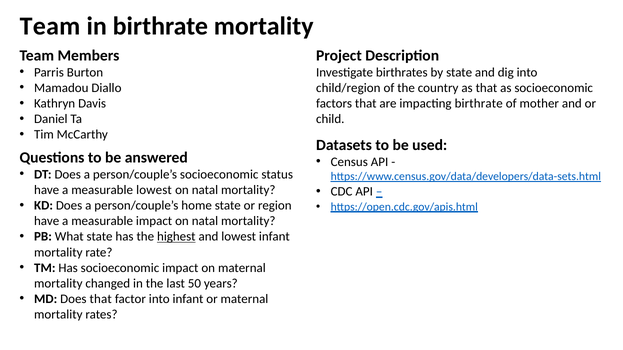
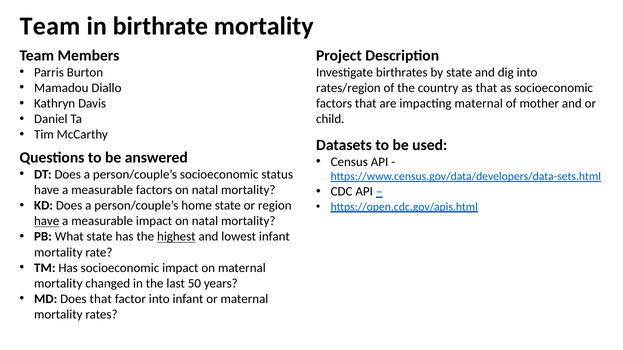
child/region: child/region -> rates/region (348, 88)
impacting birthrate: birthrate -> maternal (479, 104)
measurable lowest: lowest -> factors (154, 190)
have underline: none -> present (47, 221)
